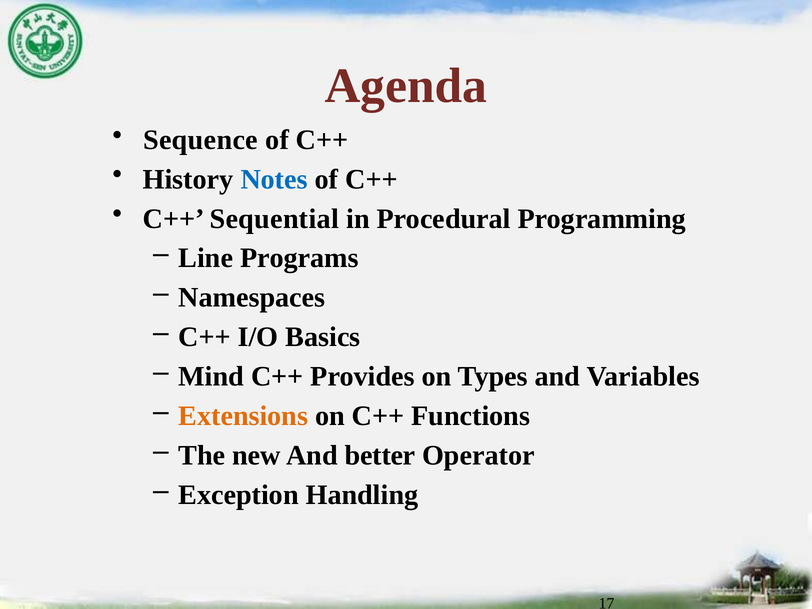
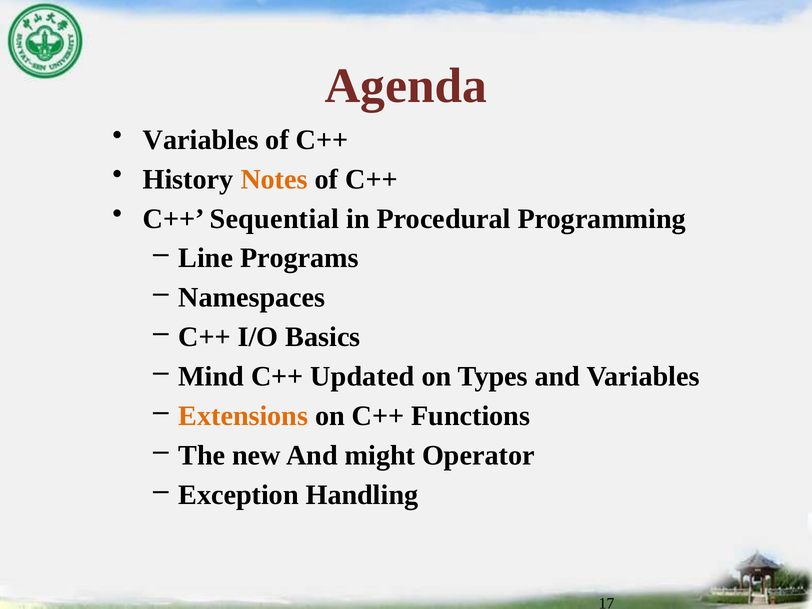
Sequence: Sequence -> Variables (201, 140)
Notes colour: blue -> orange (274, 179)
Provides: Provides -> Updated (362, 377)
better: better -> might (380, 455)
